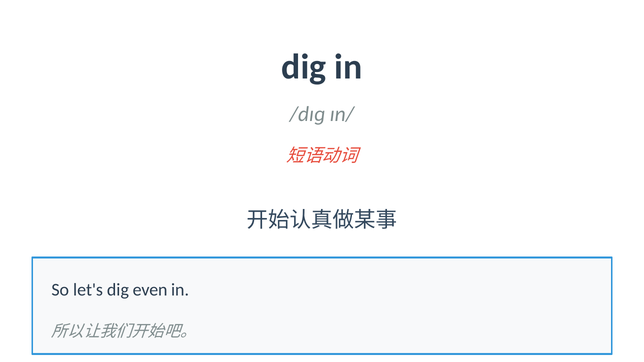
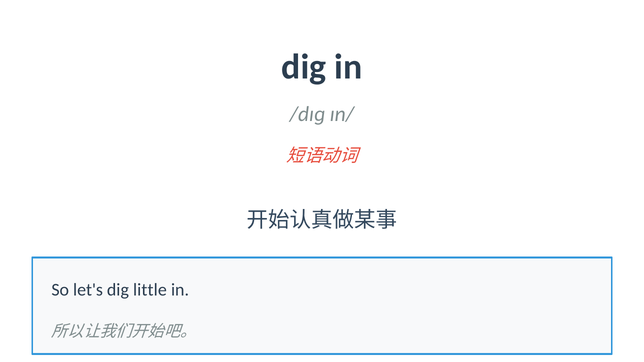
even: even -> little (150, 290)
